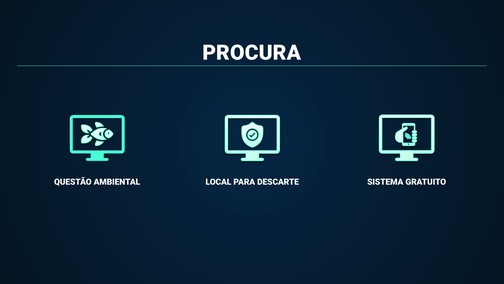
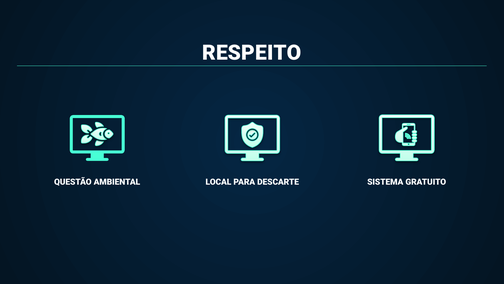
PROCURA: PROCURA -> RESPEITO (252, 53)
